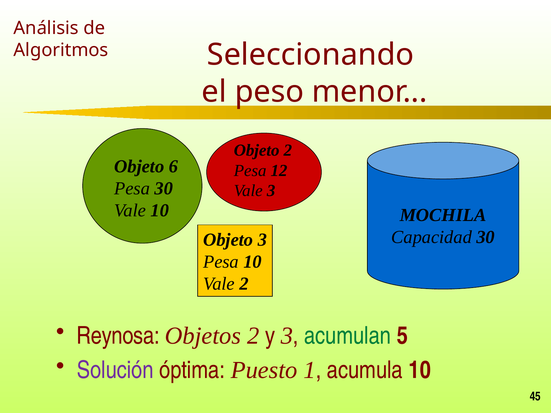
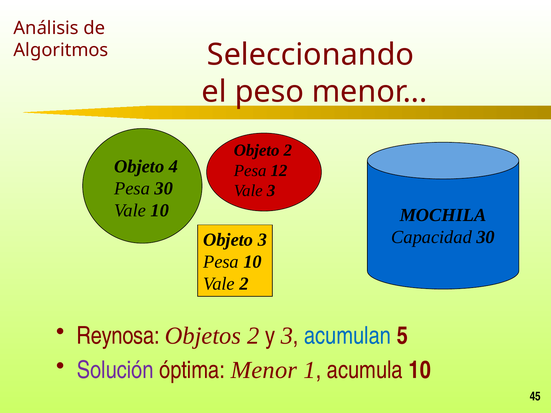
6: 6 -> 4 (173, 167)
acumulan colour: green -> blue (348, 336)
óptima Puesto: Puesto -> Menor (264, 370)
